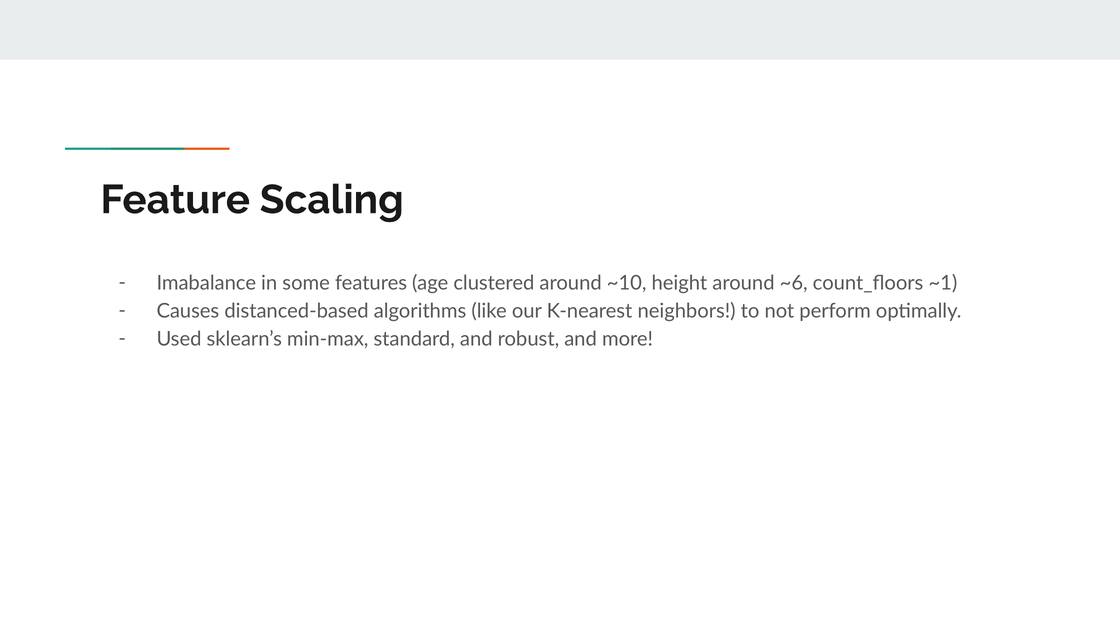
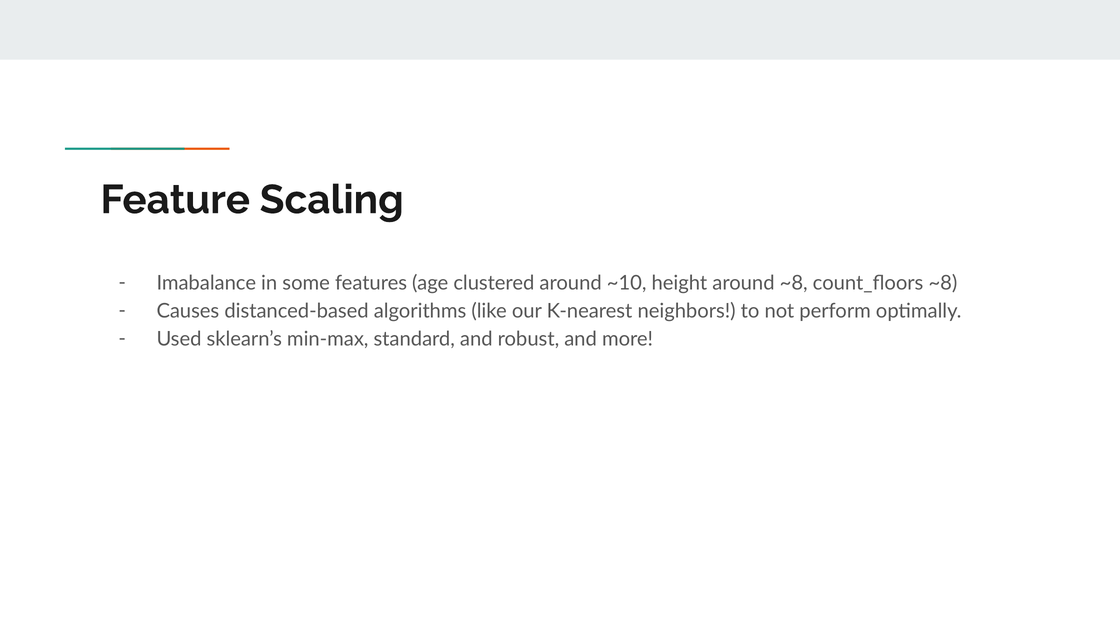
around ~6: ~6 -> ~8 (794, 283)
count_floors ~1: ~1 -> ~8 (943, 283)
